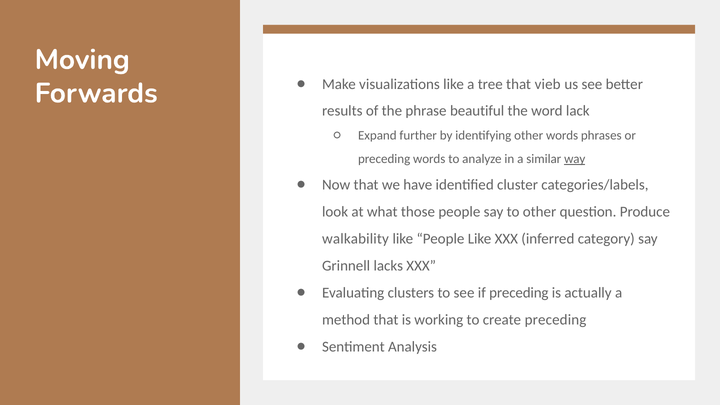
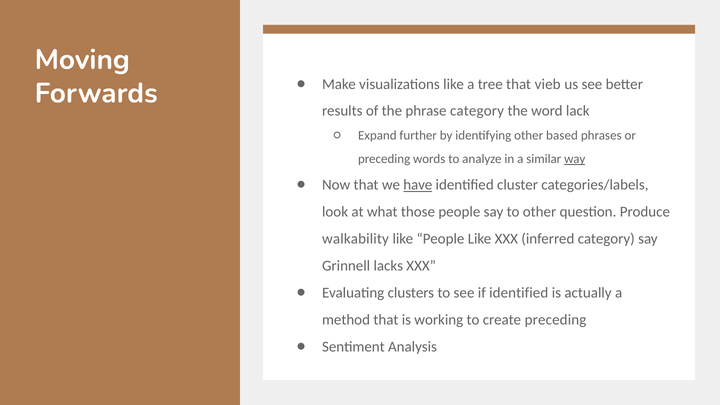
phrase beautiful: beautiful -> category (477, 111)
other words: words -> based (562, 136)
have underline: none -> present (418, 185)
if preceding: preceding -> identified (519, 293)
